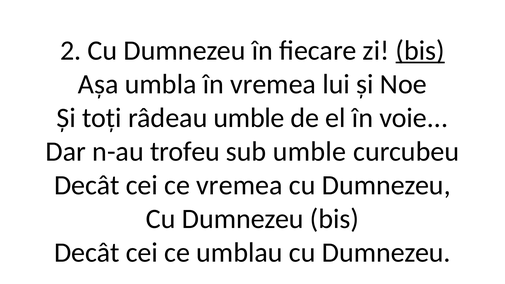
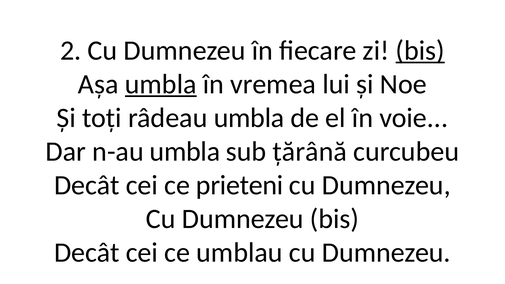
umbla underline: none -> present (161, 84)
râdeau umble: umble -> umbla (249, 118)
n-au trofeu: trofeu -> umbla (185, 152)
sub umble: umble -> țărână (310, 152)
ce vremea: vremea -> prieteni (240, 185)
